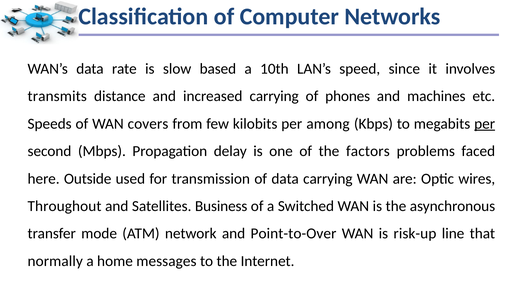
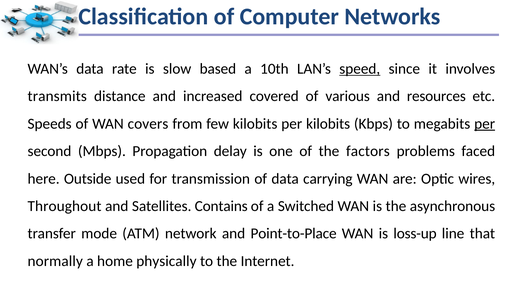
speed underline: none -> present (360, 69)
increased carrying: carrying -> covered (274, 96)
phones: phones -> various (348, 96)
machines: machines -> resources (436, 96)
per among: among -> kilobits (328, 124)
Business: Business -> Contains (221, 206)
Point-to-Over: Point-to-Over -> Point-to-Place (294, 234)
risk-up: risk-up -> loss-up (415, 234)
messages: messages -> physically (166, 261)
